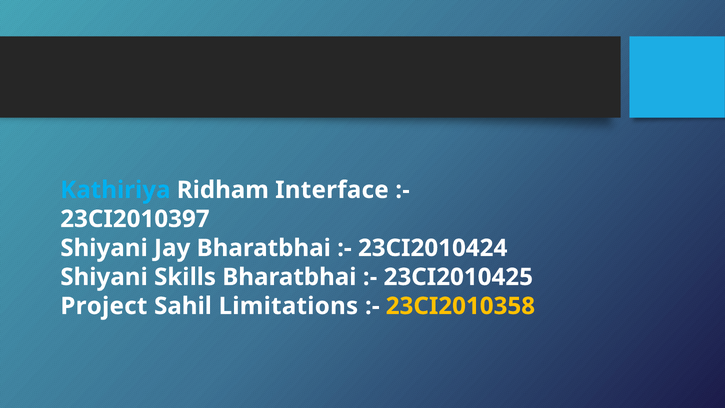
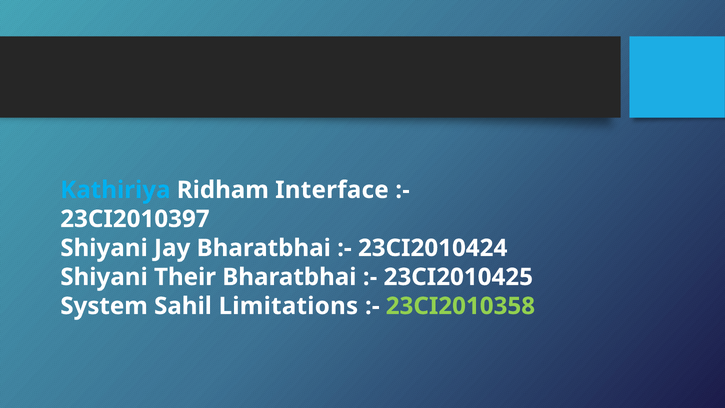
Skills: Skills -> Their (185, 277)
Project: Project -> System (104, 306)
23CI2010358 colour: yellow -> light green (460, 306)
